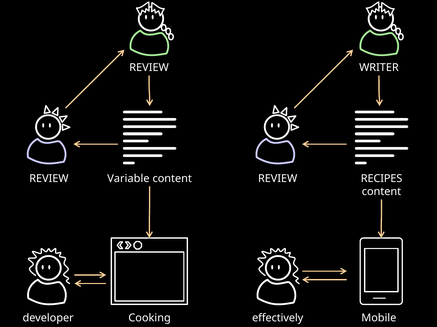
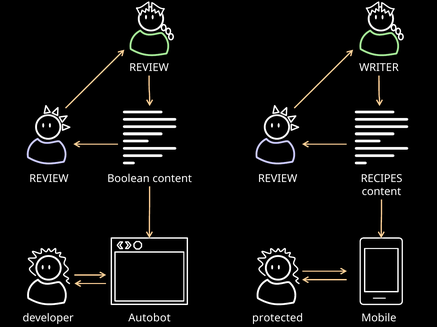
Variable: Variable -> Boolean (128, 179)
Cooking: Cooking -> Autobot (150, 318)
effectively: effectively -> protected (278, 318)
